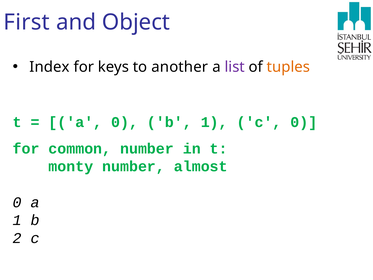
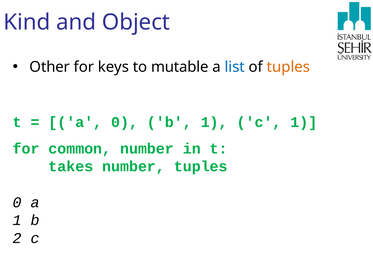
First: First -> Kind (27, 22)
Index: Index -> Other (50, 67)
another: another -> mutable (180, 67)
list colour: purple -> blue (235, 67)
c 0: 0 -> 1 (304, 122)
monty: monty -> takes (71, 166)
number almost: almost -> tuples (201, 166)
